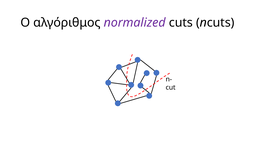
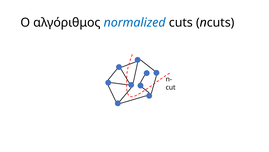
normalized colour: purple -> blue (135, 23)
